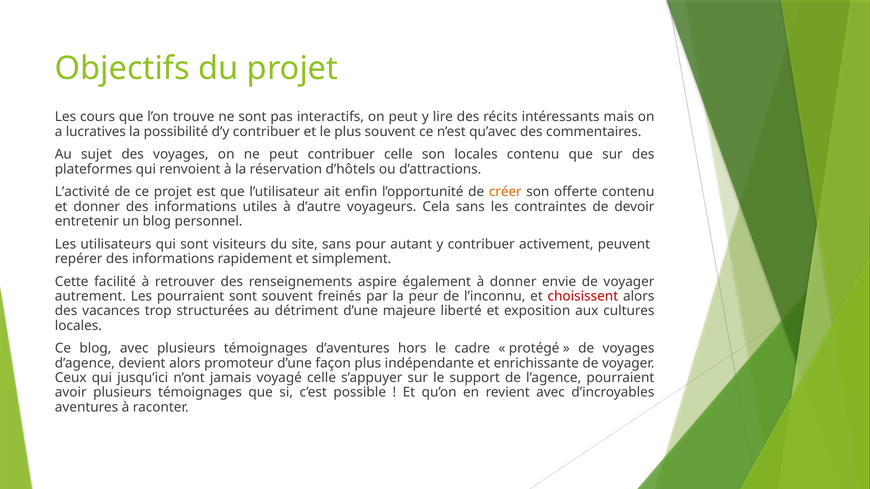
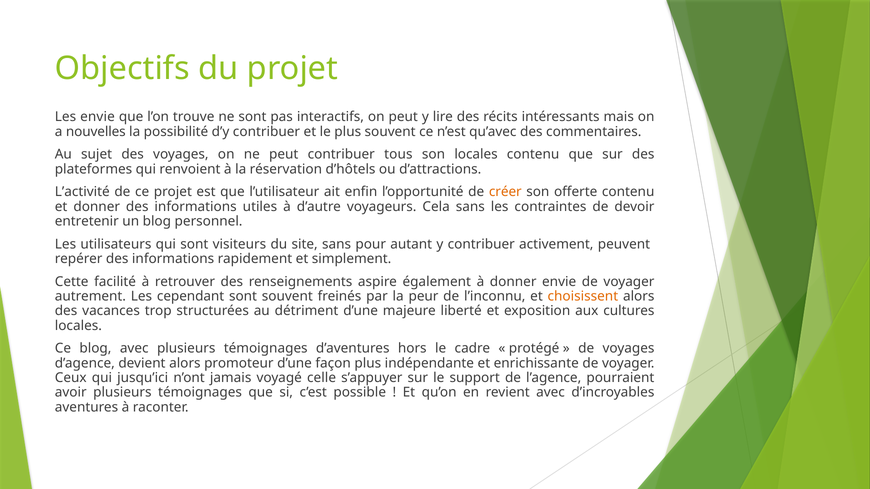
Les cours: cours -> envie (97, 117)
lucratives: lucratives -> nouvelles (96, 132)
contribuer celle: celle -> tous (398, 154)
Les pourraient: pourraient -> cependant (191, 296)
choisissent colour: red -> orange (583, 296)
